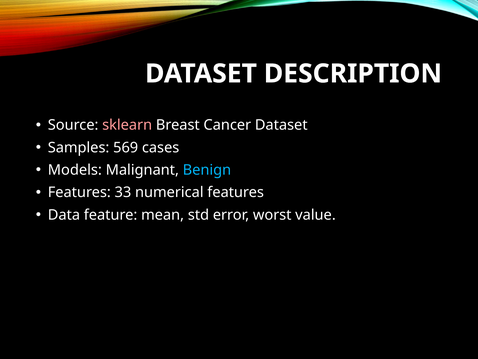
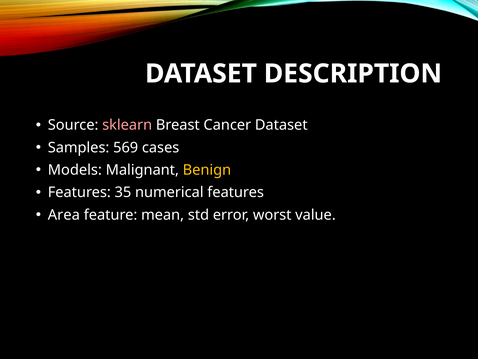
Benign colour: light blue -> yellow (207, 170)
33: 33 -> 35 (123, 192)
Data: Data -> Area (64, 215)
